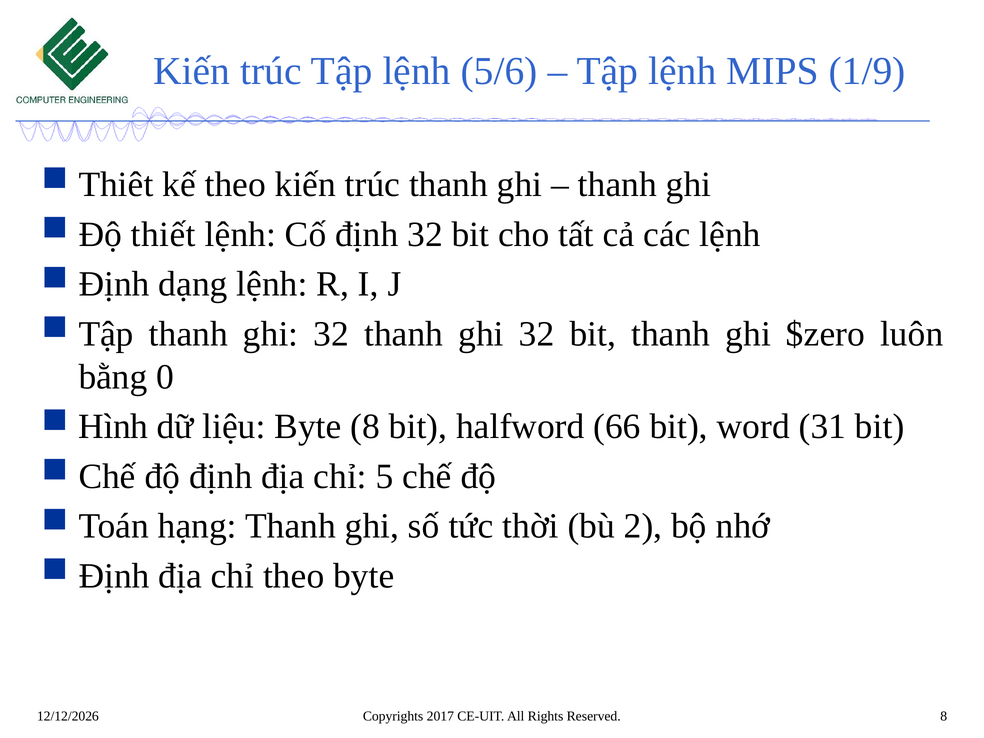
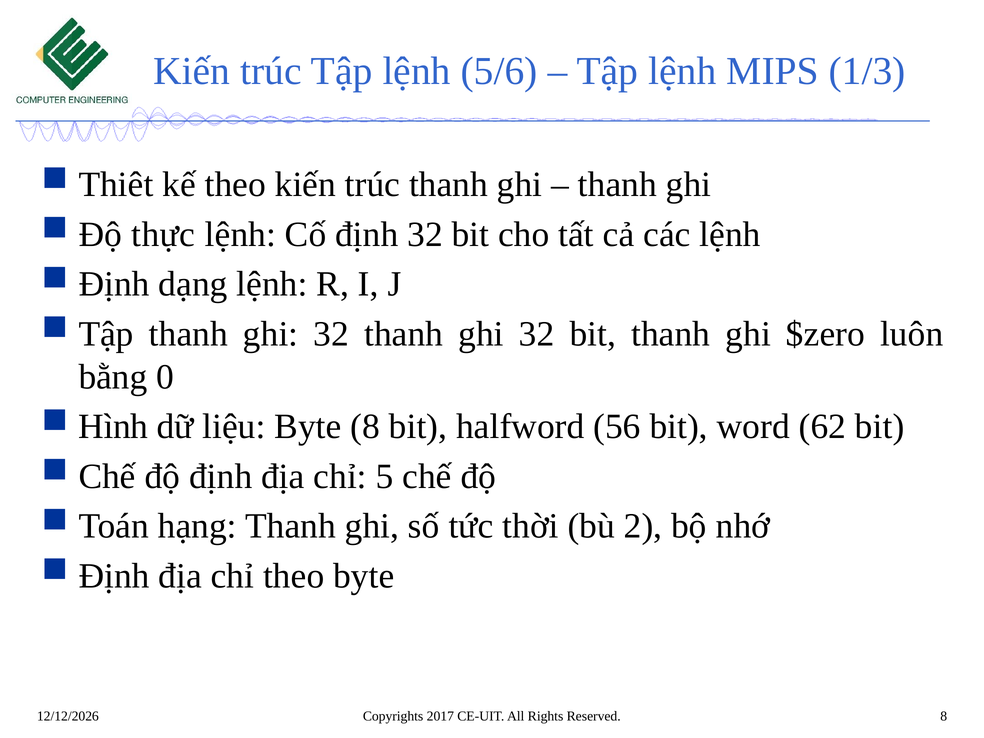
1/9: 1/9 -> 1/3 (867, 71)
thiết: thiết -> thực (163, 234)
66: 66 -> 56 (617, 427)
31: 31 -> 62 (822, 427)
